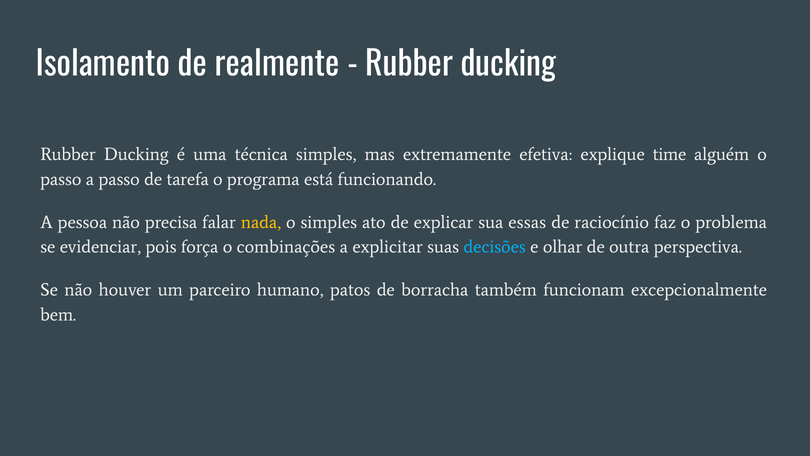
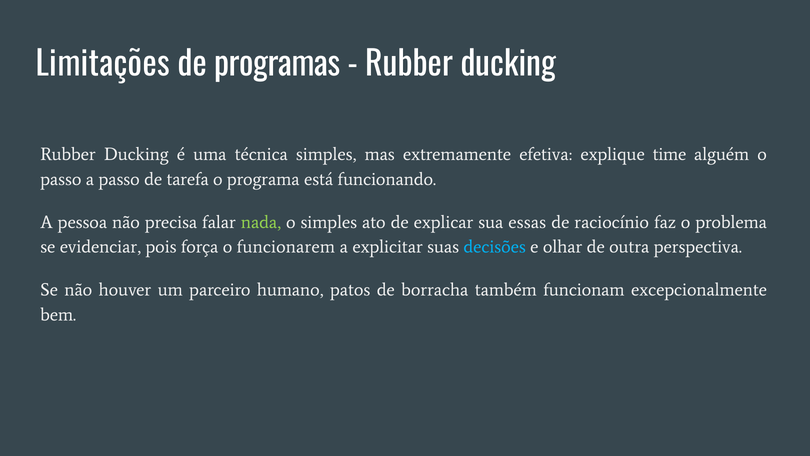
Isolamento: Isolamento -> Limitações (103, 65)
realmente: realmente -> programas (277, 65)
nada colour: yellow -> light green (261, 222)
combinações: combinações -> funcionarem (286, 247)
